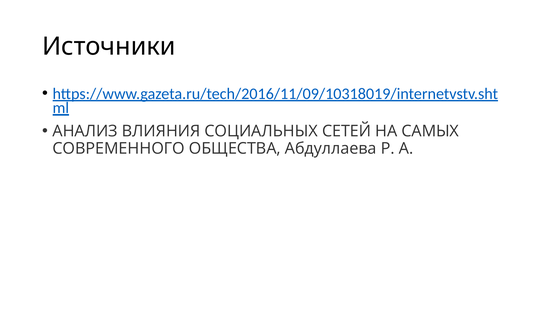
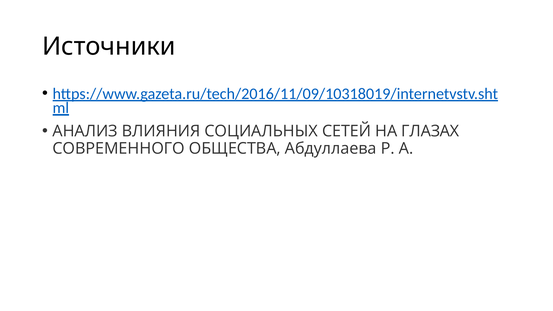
САМЫХ: САМЫХ -> ГЛАЗАХ (430, 131)
